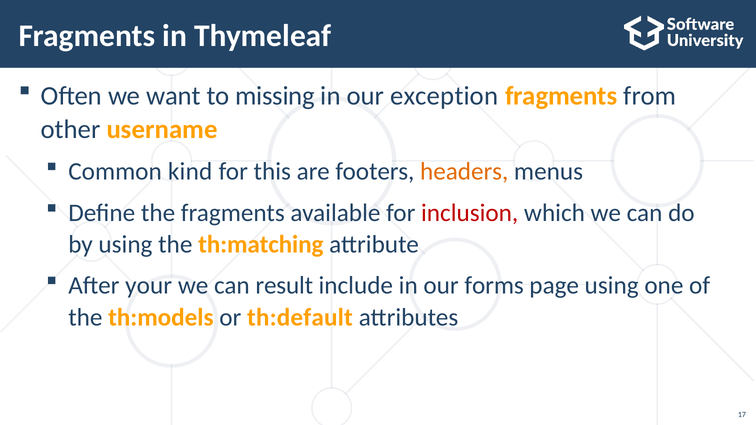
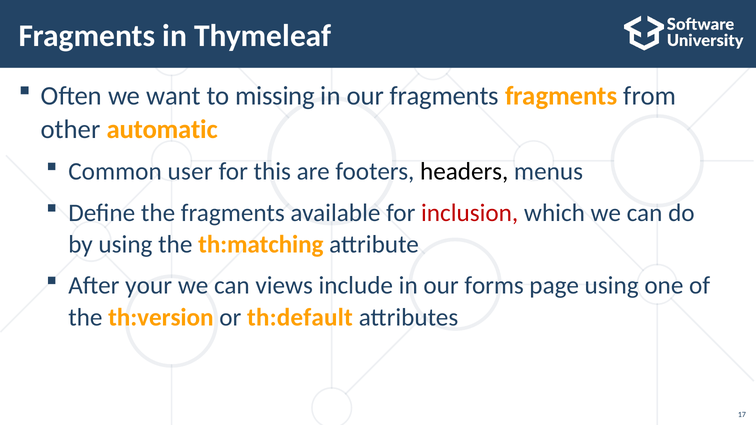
our exception: exception -> fragments (444, 96)
username: username -> automatic (162, 130)
kind: kind -> user (190, 172)
headers colour: orange -> black (464, 172)
result: result -> views (284, 286)
th:models: th:models -> th:version (161, 318)
